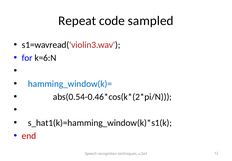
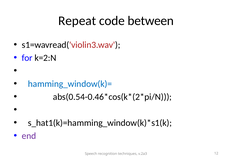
sampled: sampled -> between (151, 21)
k=6:N: k=6:N -> k=2:N (45, 58)
end colour: red -> purple (29, 136)
